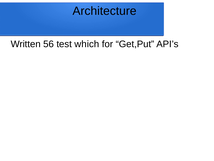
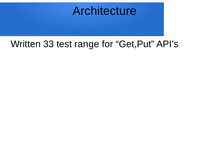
56: 56 -> 33 (49, 44)
which: which -> range (87, 44)
